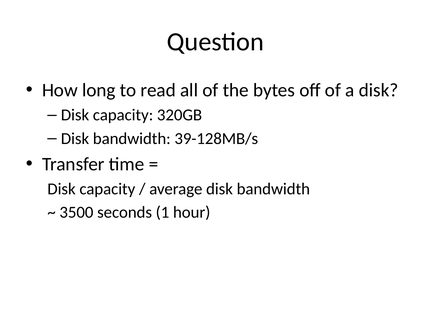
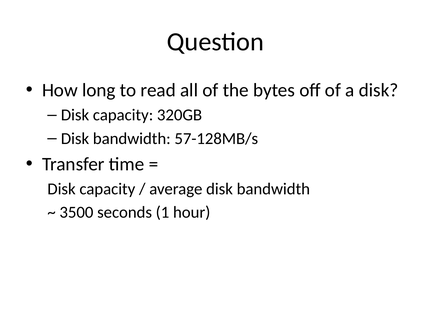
39-128MB/s: 39-128MB/s -> 57-128MB/s (216, 139)
